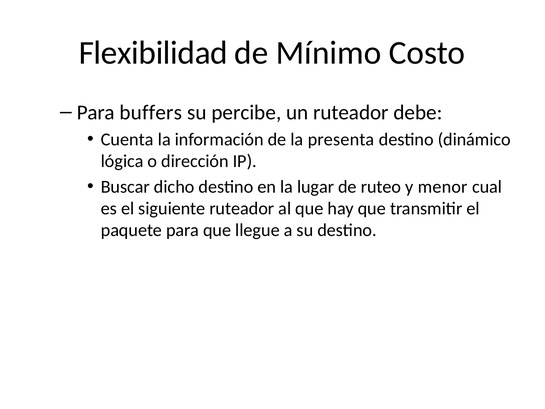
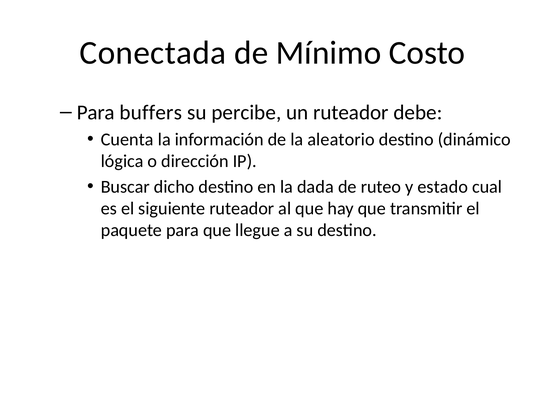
Flexibilidad: Flexibilidad -> Conectada (153, 53)
presenta: presenta -> aleatorio (341, 139)
lugar: lugar -> dada (315, 187)
menor: menor -> estado (443, 187)
